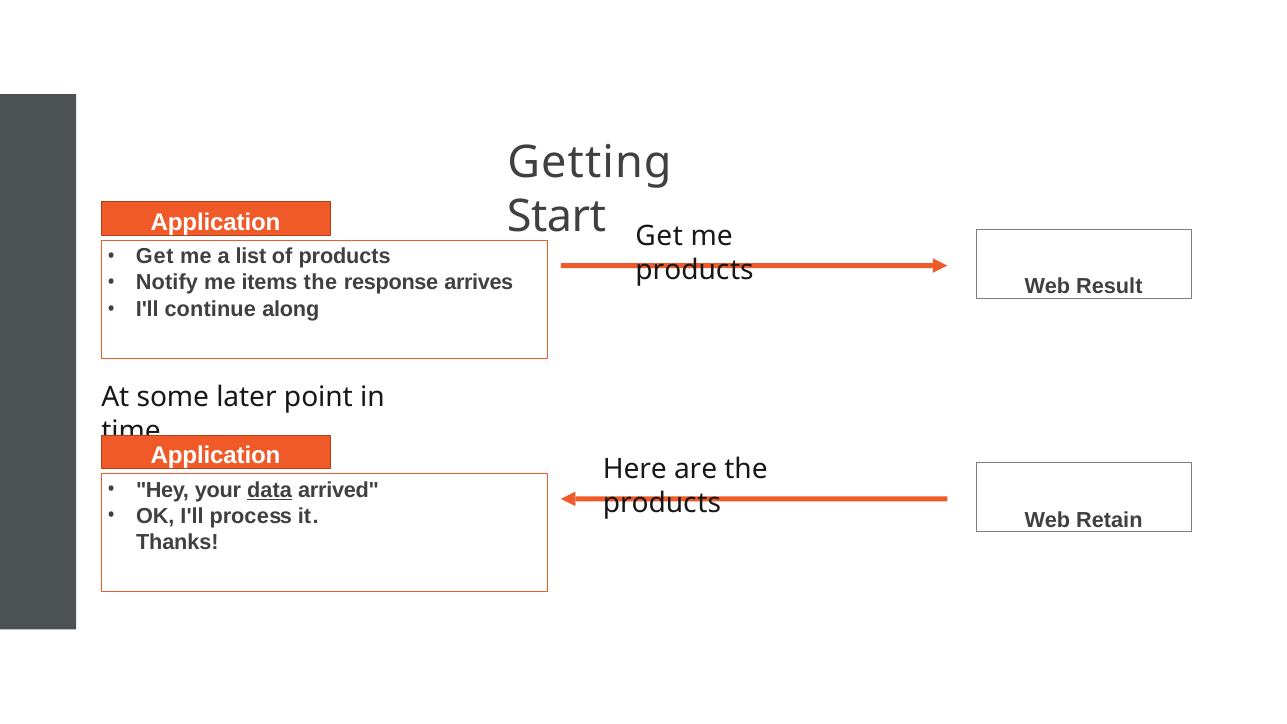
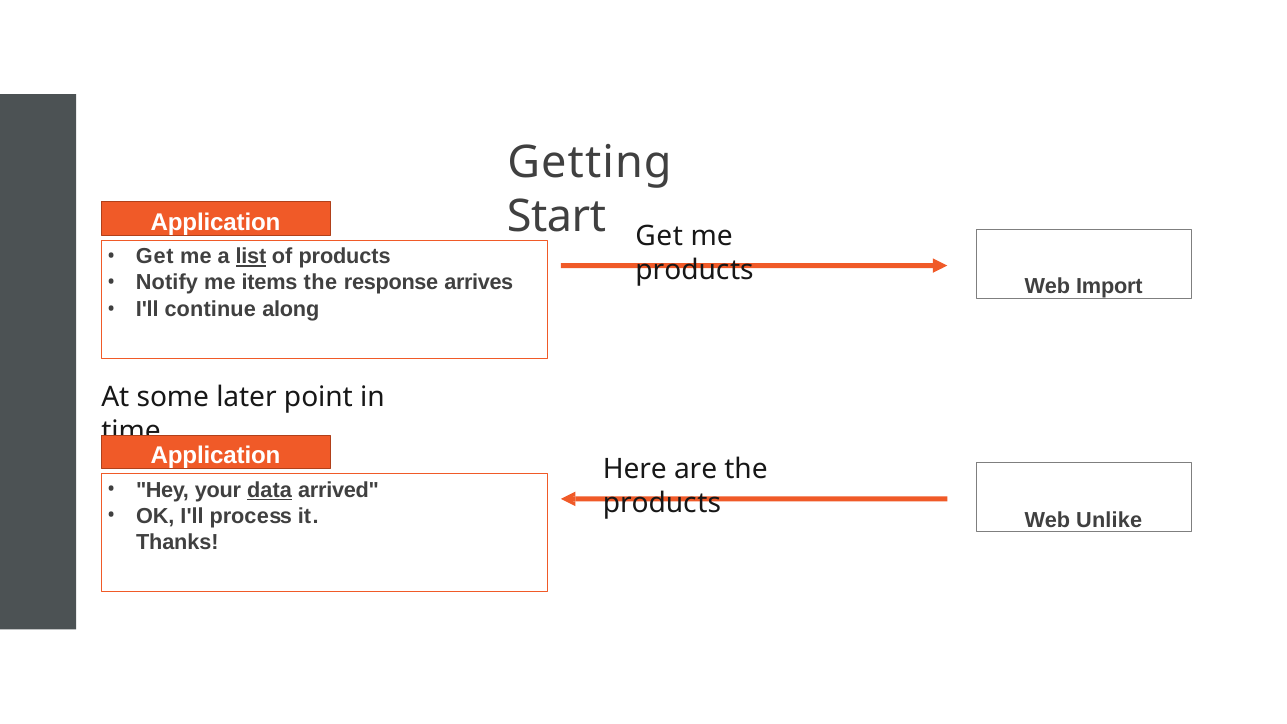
list underline: none -> present (251, 257)
Result: Result -> Import (1109, 287)
Retain: Retain -> Unlike (1109, 520)
